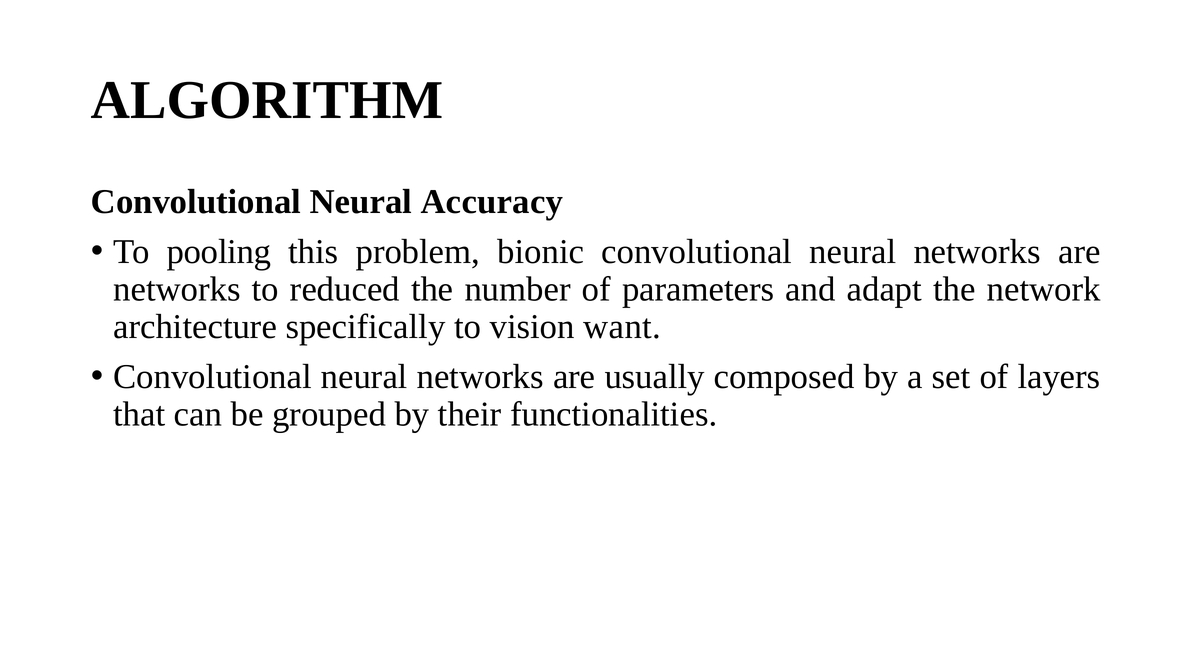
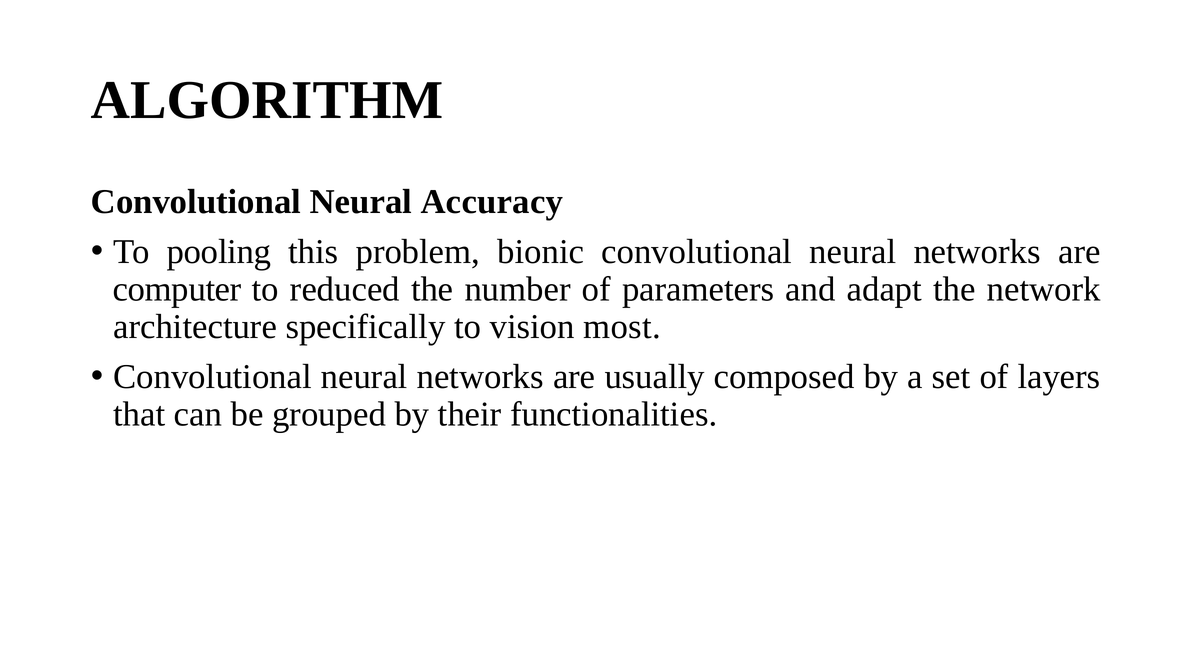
networks: networks -> computer (177, 289)
want: want -> most (622, 327)
